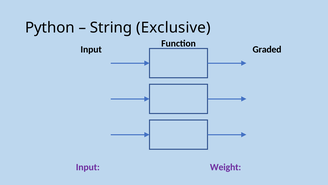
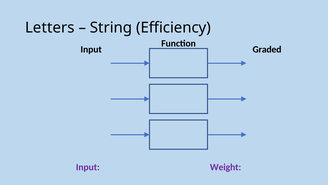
Python: Python -> Letters (50, 28)
Exclusive: Exclusive -> Efficiency (173, 28)
